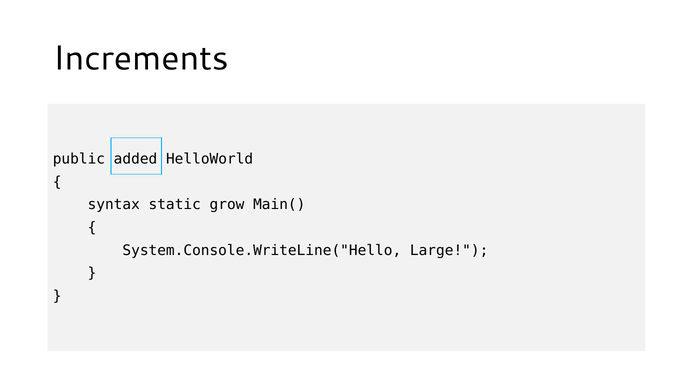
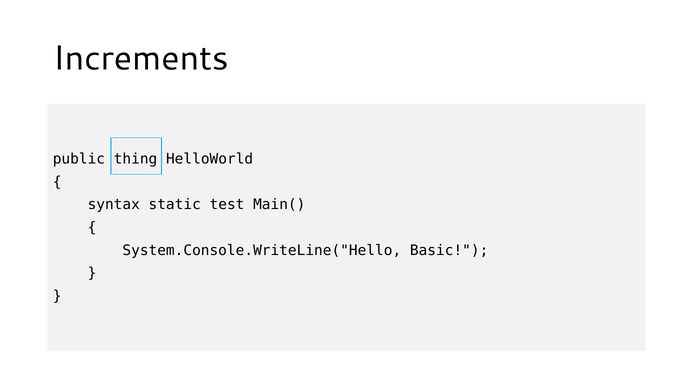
added: added -> thing (136, 159)
grow: grow -> test (227, 205)
Large: Large -> Basic (449, 250)
